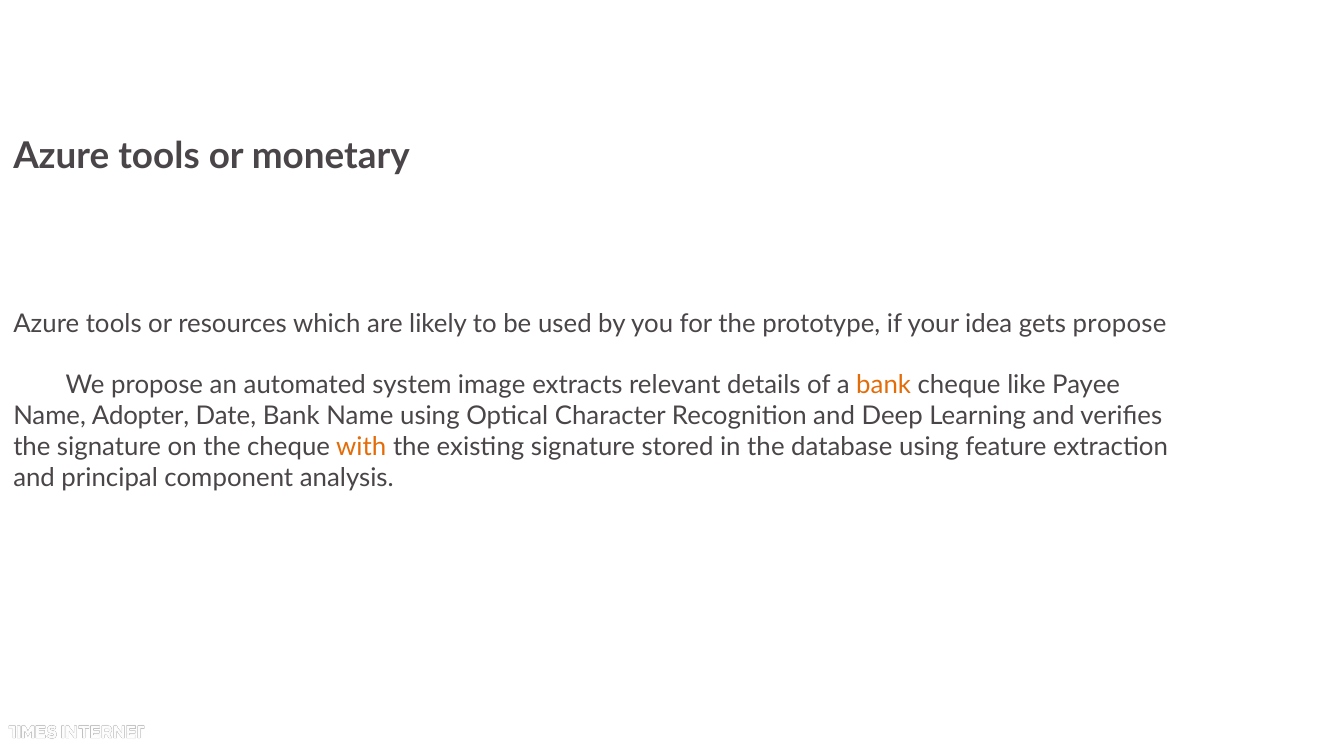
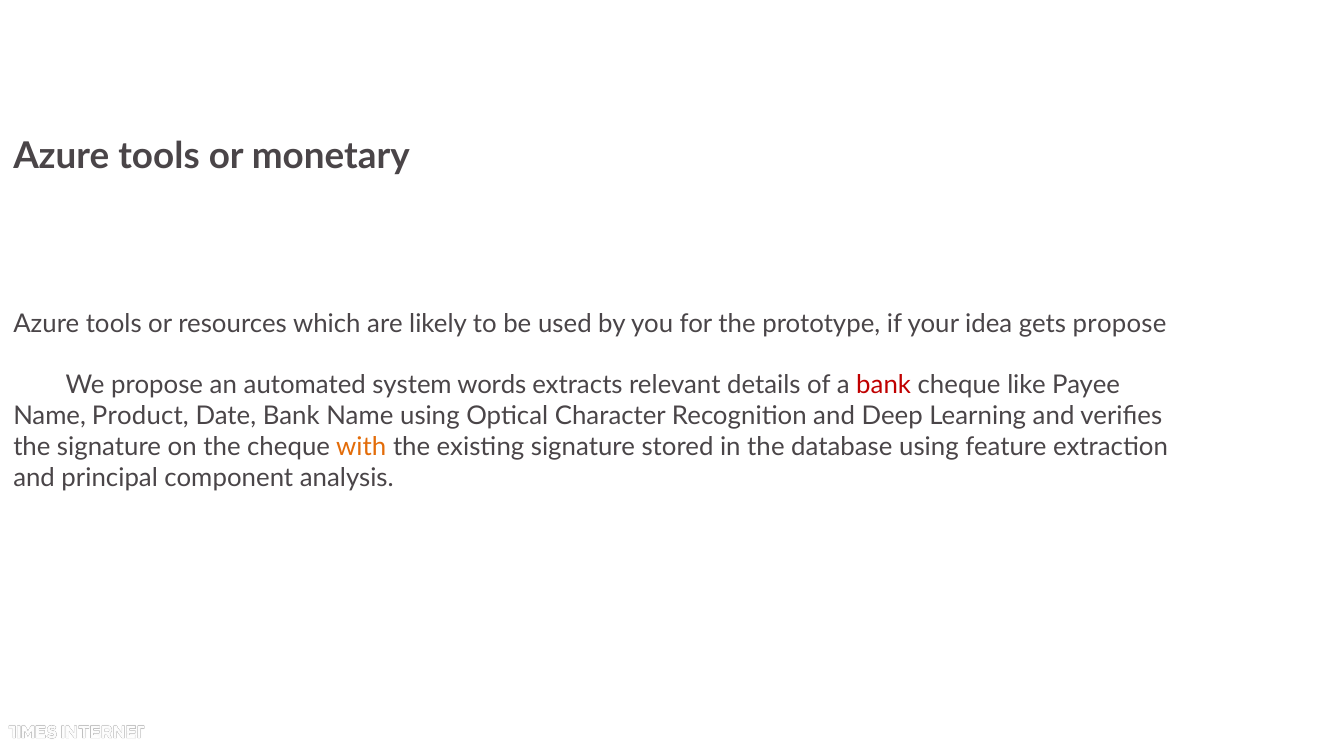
image: image -> words (492, 385)
bank colour: orange -> red (884, 385)
Adopter: Adopter -> Product (140, 416)
